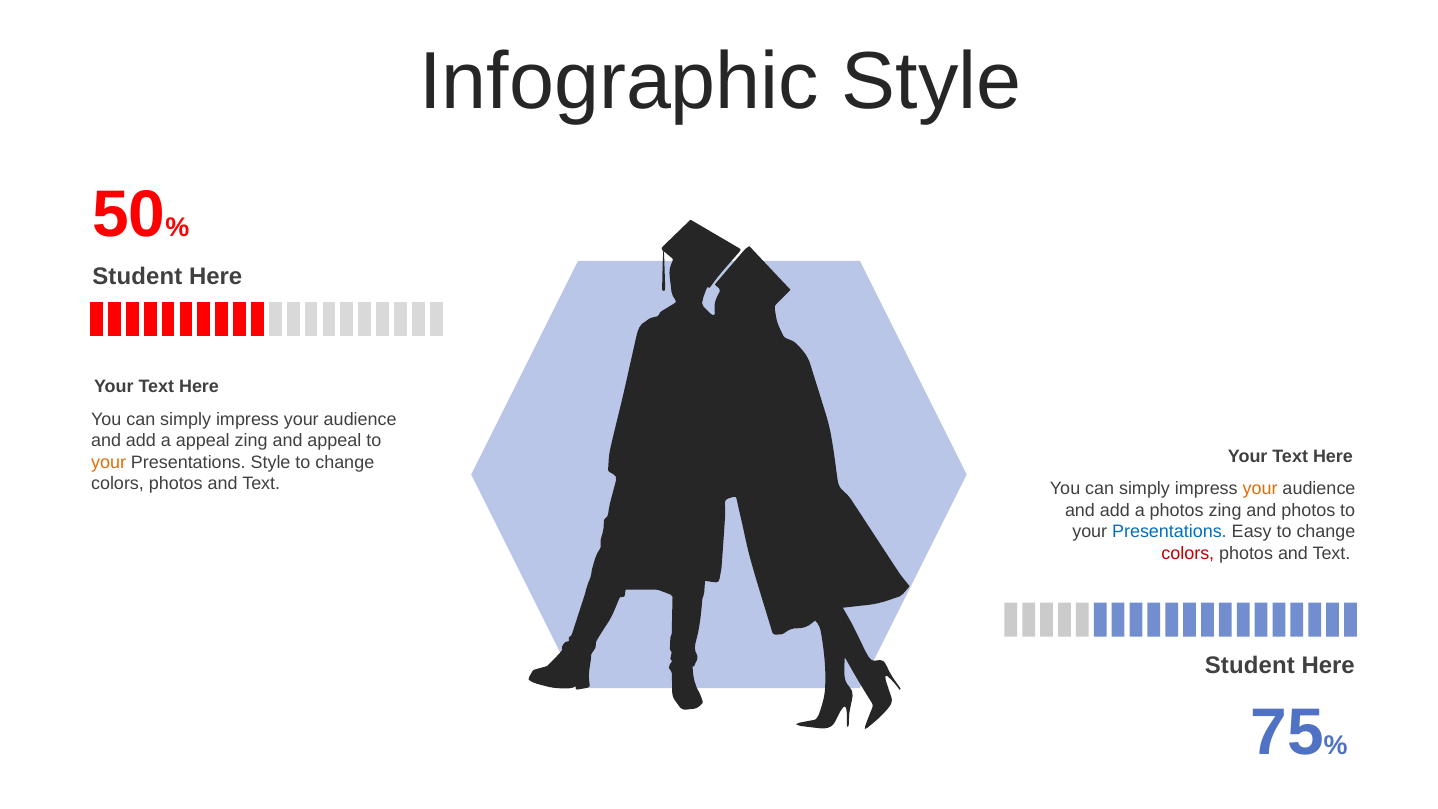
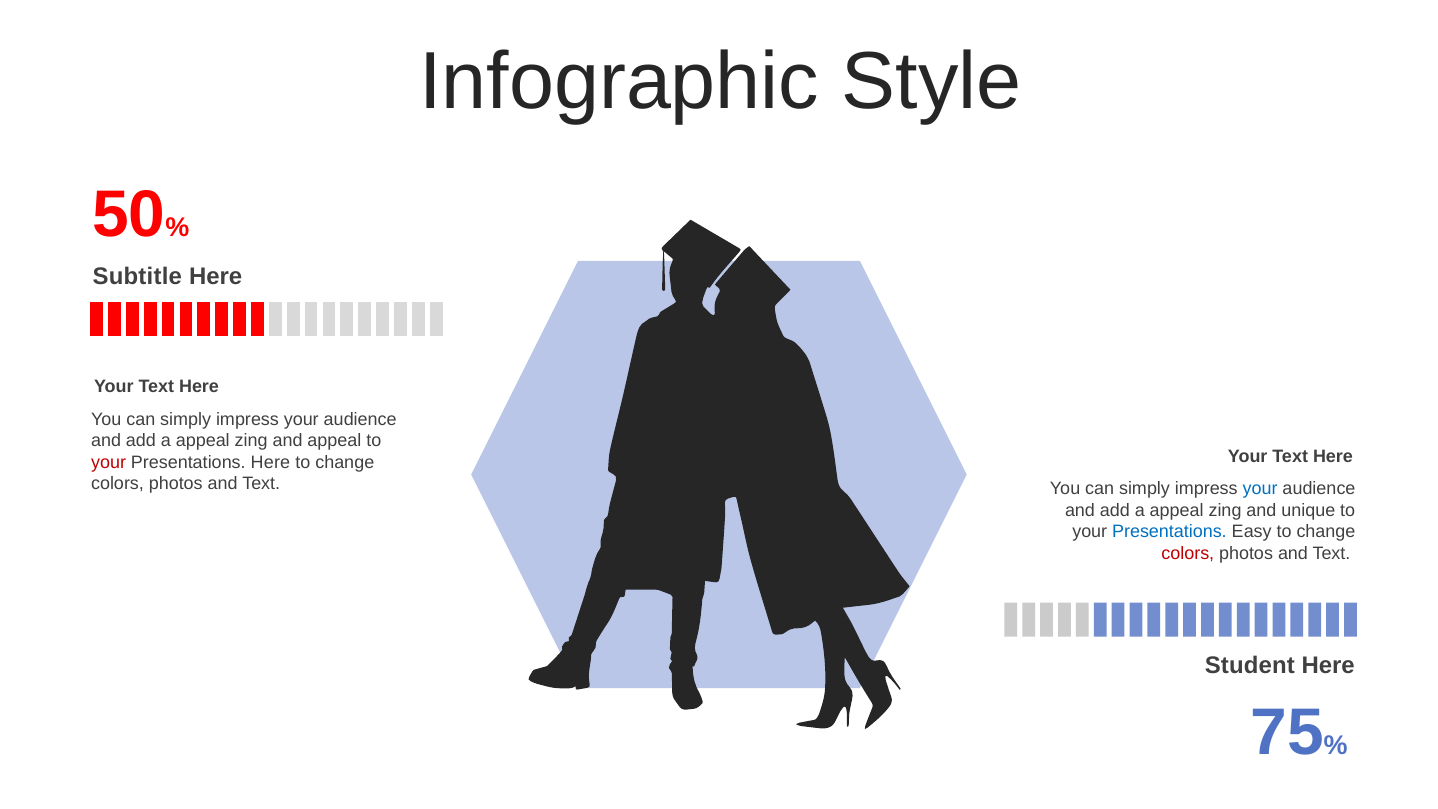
Student: Student -> Subtitle (137, 276)
your colour: orange -> red (109, 462)
Presentations Style: Style -> Here (270, 462)
your colour: orange -> blue (1260, 489)
photos: photos -> appeal (1177, 510)
and photos: photos -> unique (1308, 510)
